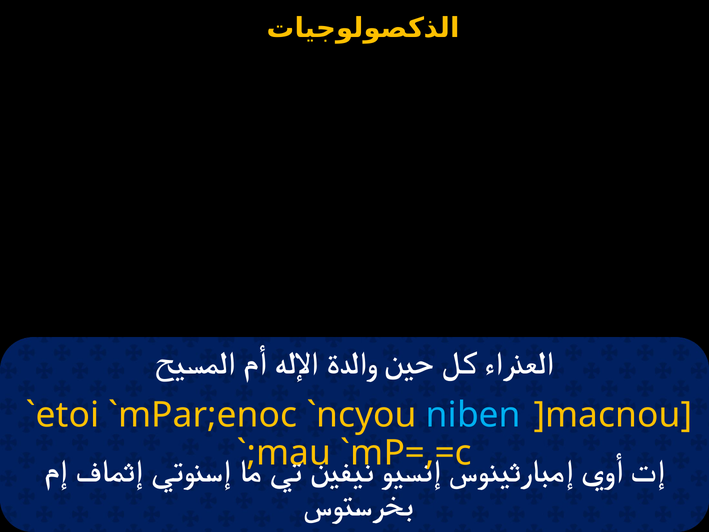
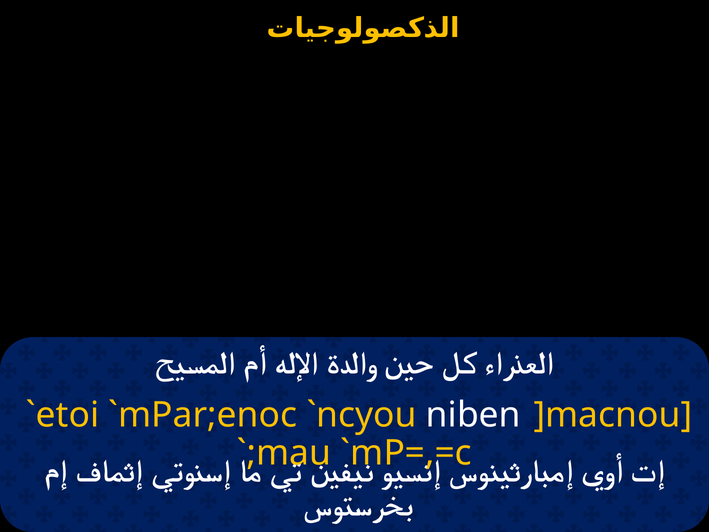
niben colour: light blue -> white (473, 415)
